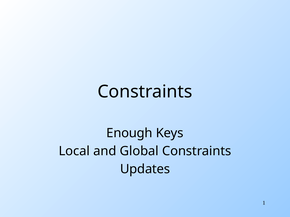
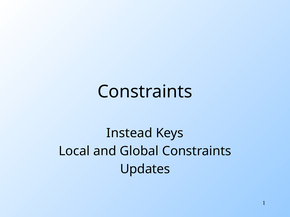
Enough: Enough -> Instead (129, 133)
